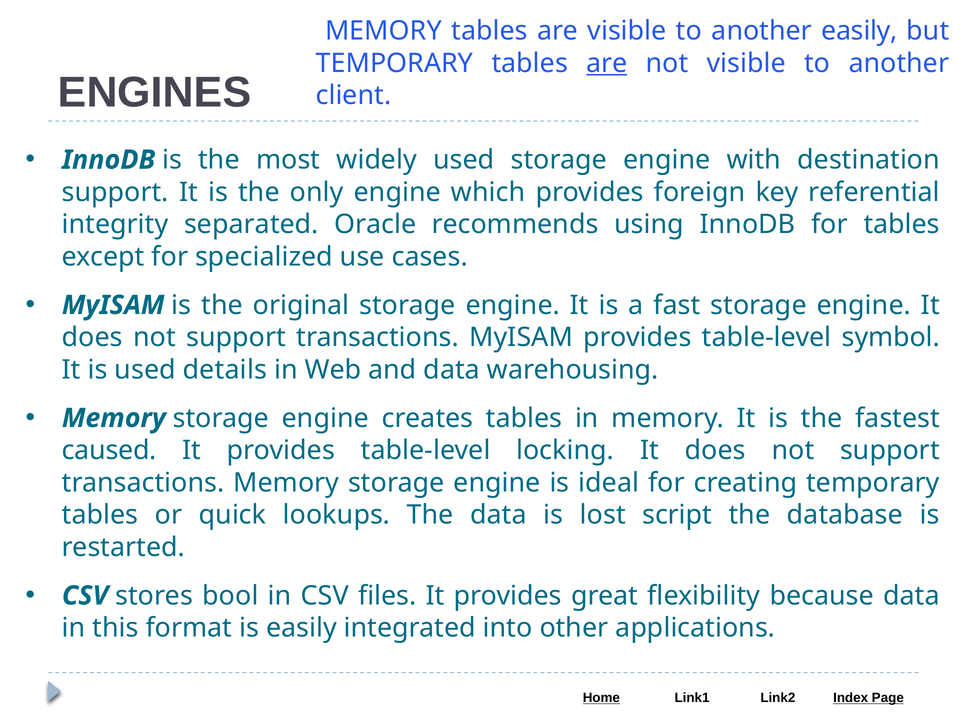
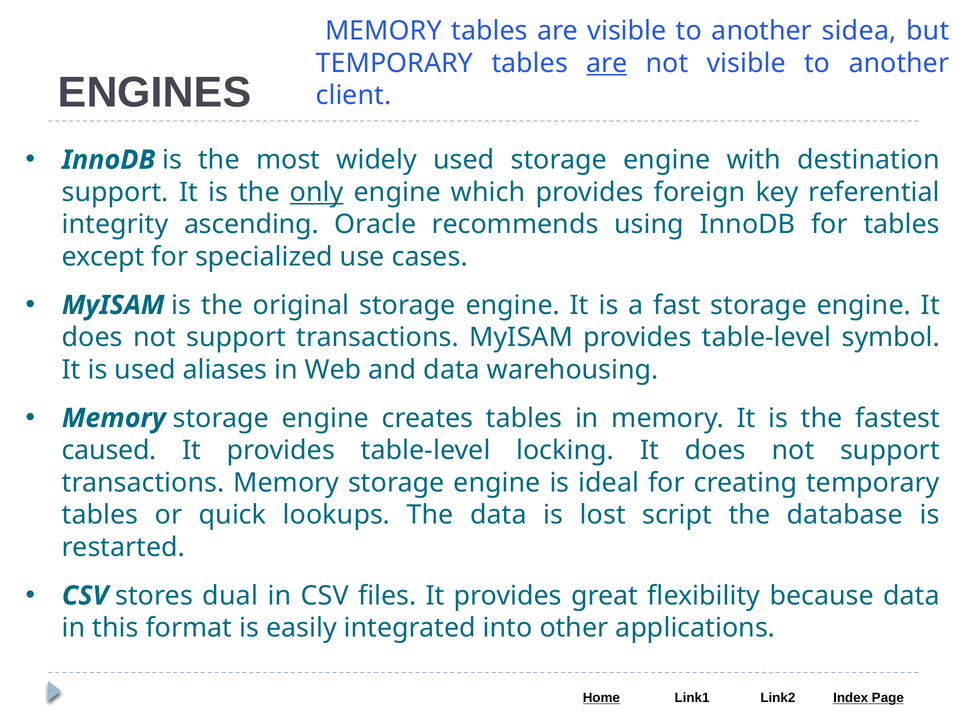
another easily: easily -> sidea (859, 31)
only underline: none -> present (317, 192)
separated: separated -> ascending (251, 224)
details: details -> aliases (225, 369)
bool: bool -> dual (230, 595)
